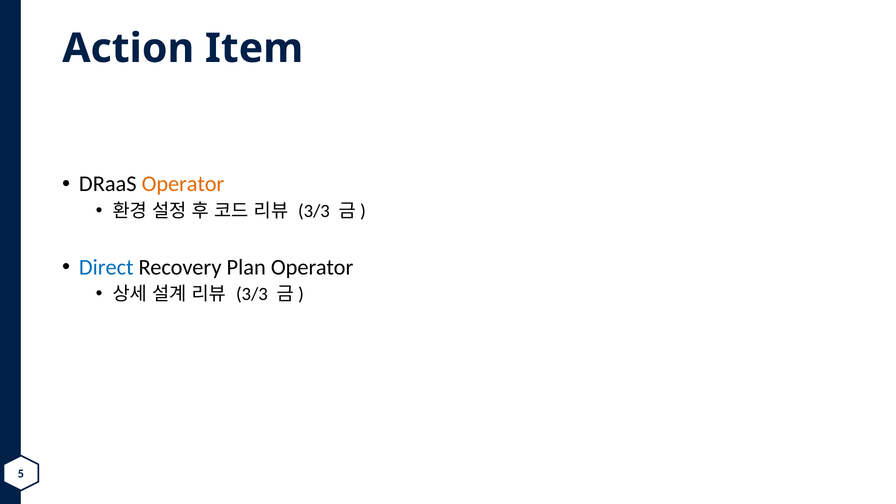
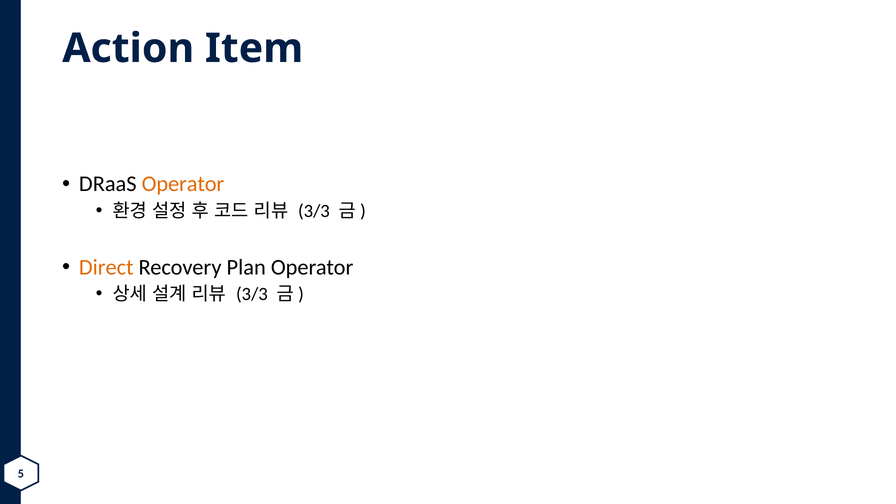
Direct colour: blue -> orange (106, 267)
